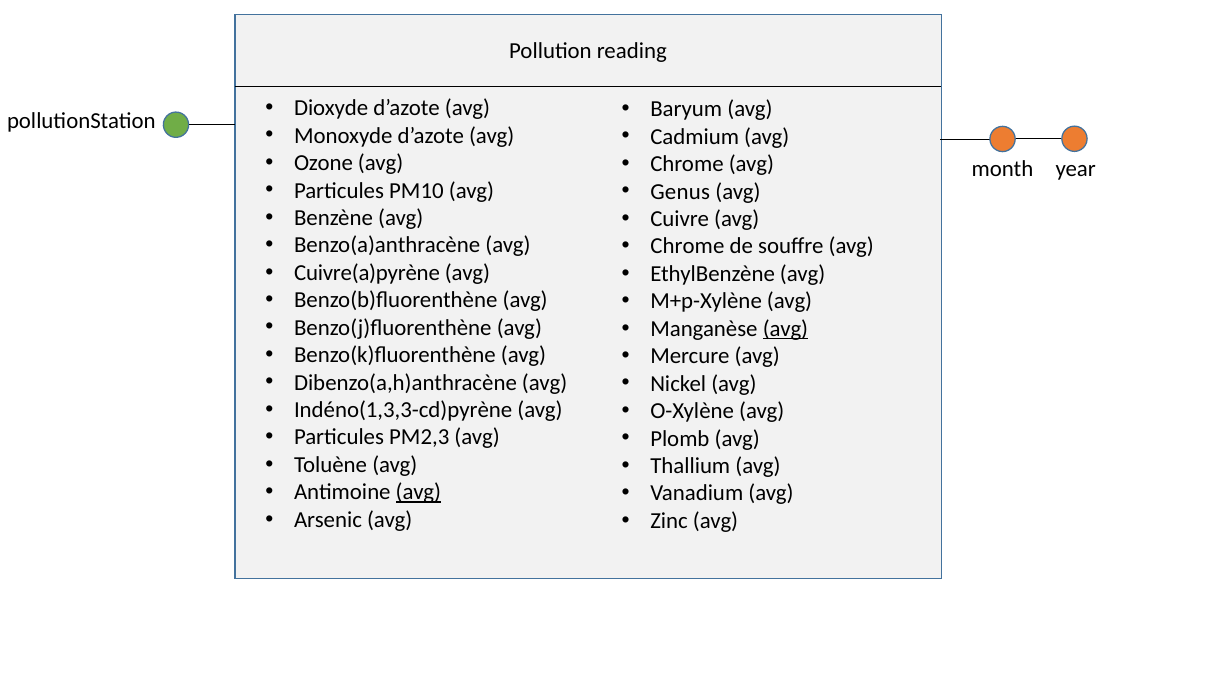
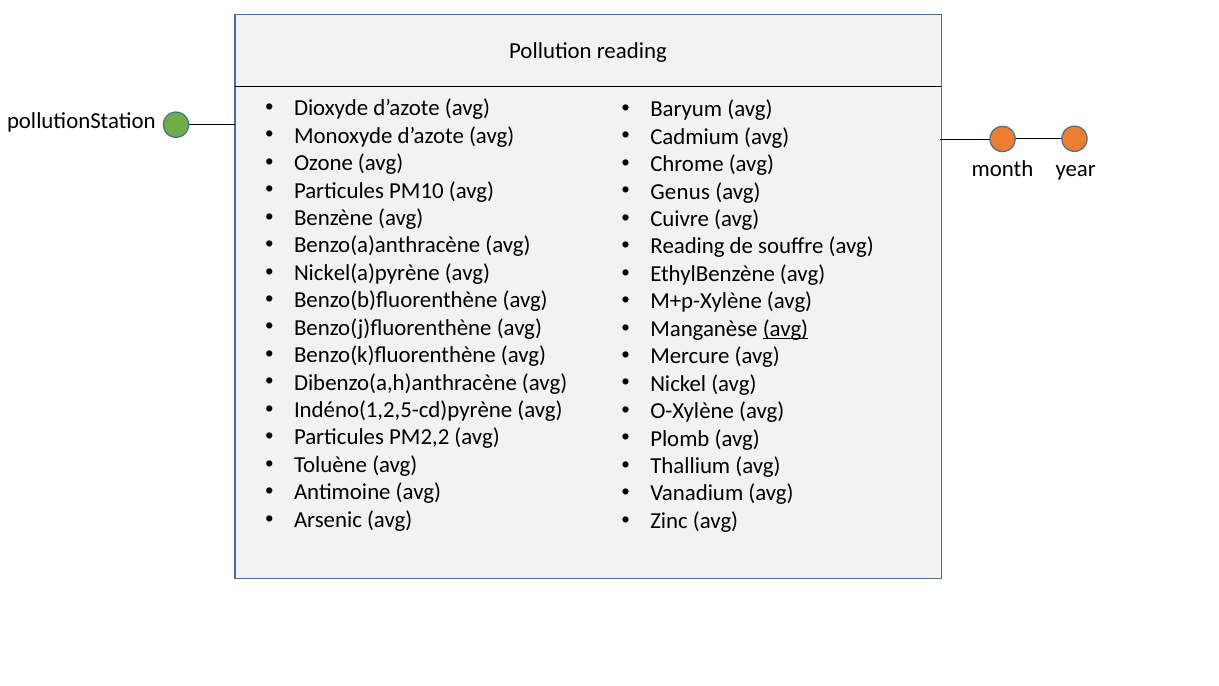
Chrome: Chrome -> Reading (687, 246)
Cuivre(a)pyrène: Cuivre(a)pyrène -> Nickel(a)pyrène (367, 273)
Indéno(1,3,3-cd)pyrène: Indéno(1,3,3-cd)pyrène -> Indéno(1,2,5-cd)pyrène (403, 410)
PM2,3: PM2,3 -> PM2,2 (419, 437)
avg underline: present -> none (418, 492)
